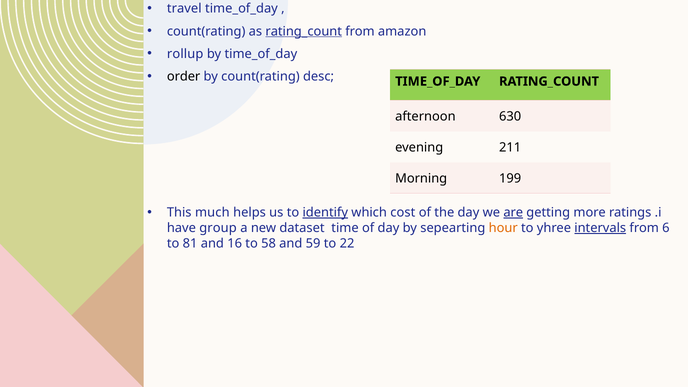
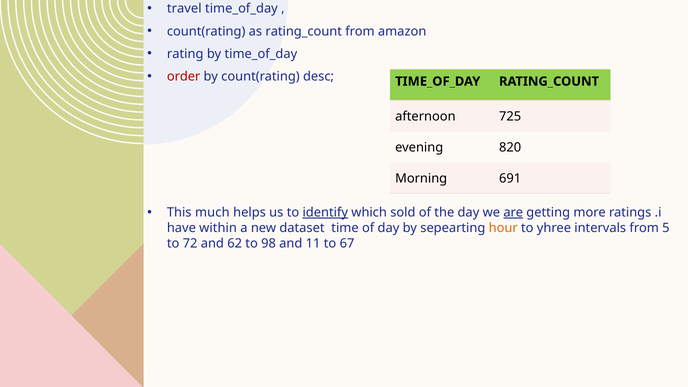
rating_count underline: present -> none (304, 31)
rollup: rollup -> rating (185, 54)
order colour: black -> red (184, 77)
630: 630 -> 725 (510, 117)
211: 211 -> 820 (510, 148)
199: 199 -> 691 (510, 179)
cost: cost -> sold (403, 212)
group: group -> within (218, 228)
intervals underline: present -> none (600, 228)
6: 6 -> 5 (666, 228)
81: 81 -> 72 (190, 243)
16: 16 -> 62 (235, 243)
58: 58 -> 98 (269, 243)
59: 59 -> 11 (313, 243)
22: 22 -> 67 (347, 243)
